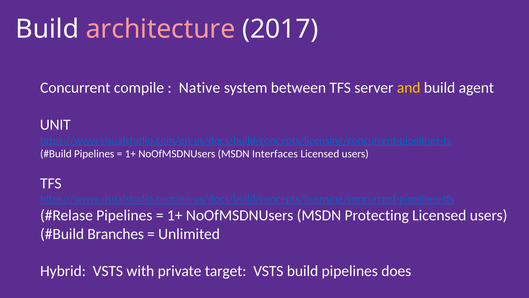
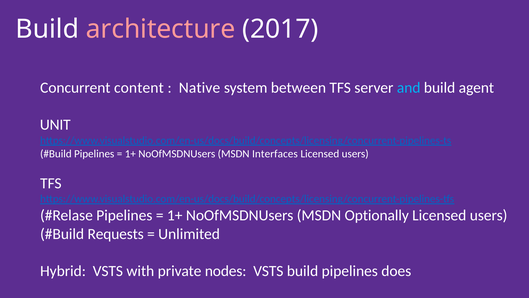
compile: compile -> content (139, 88)
and colour: yellow -> light blue (409, 88)
Protecting: Protecting -> Optionally (377, 215)
Branches: Branches -> Requests (116, 234)
target: target -> nodes (226, 271)
